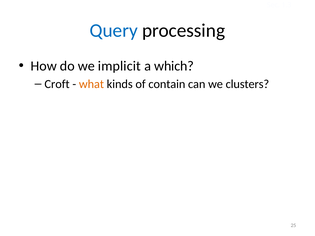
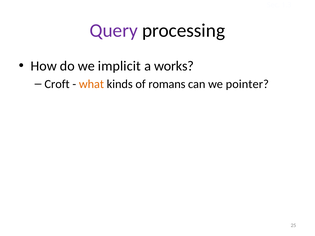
Query colour: blue -> purple (114, 30)
which: which -> works (174, 66)
contain: contain -> romans (167, 84)
clusters: clusters -> pointer (247, 84)
